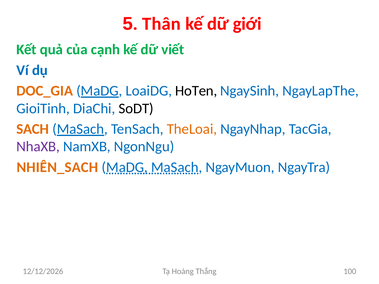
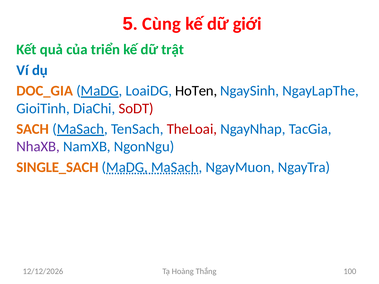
Thân: Thân -> Cùng (161, 24)
cạnh: cạnh -> triển (105, 50)
viết: viết -> trật (173, 50)
SoDT colour: black -> red (136, 109)
TheLoai colour: orange -> red (192, 129)
NHIÊN_SACH: NHIÊN_SACH -> SINGLE_SACH (57, 167)
